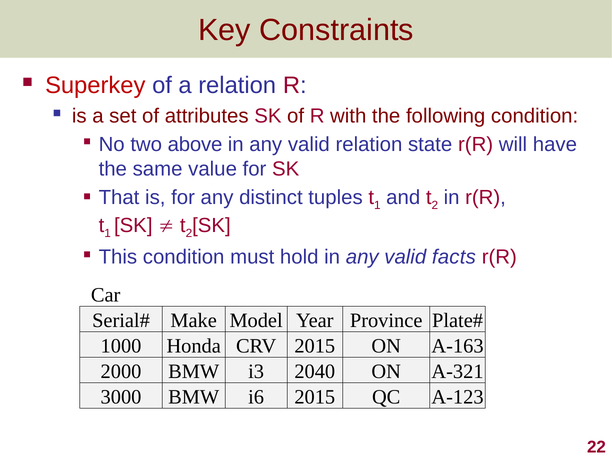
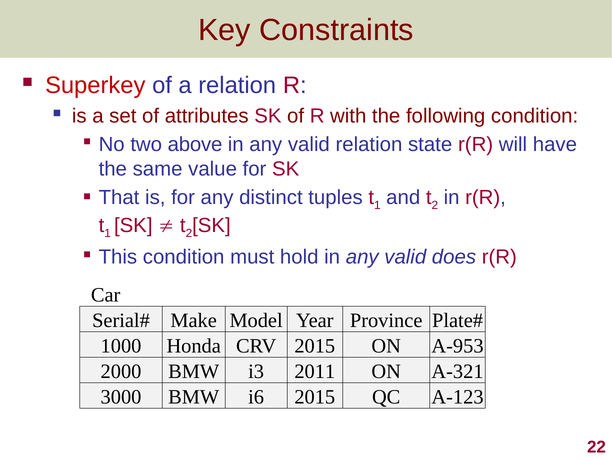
facts: facts -> does (454, 257)
A-163: A-163 -> A-953 (458, 346)
2040: 2040 -> 2011 (315, 371)
